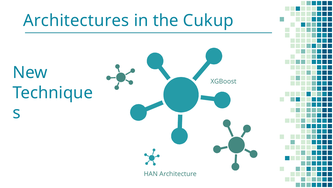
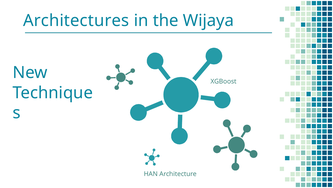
Cukup: Cukup -> Wijaya (208, 20)
